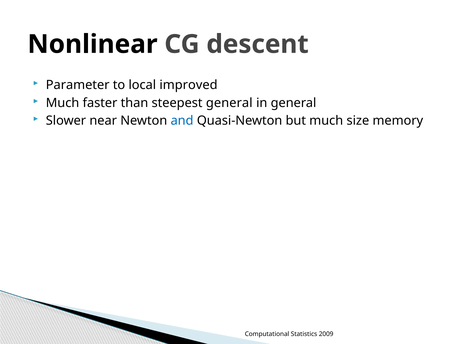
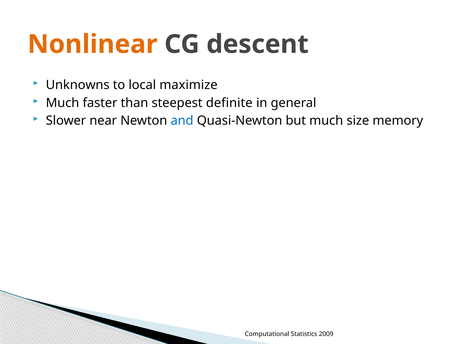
Nonlinear colour: black -> orange (93, 44)
Parameter: Parameter -> Unknowns (78, 85)
improved: improved -> maximize (188, 85)
steepest general: general -> definite (229, 103)
